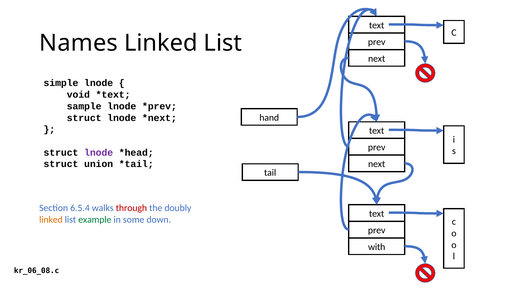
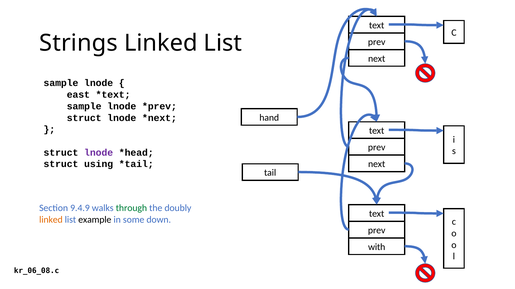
Names: Names -> Strings (79, 43)
simple: simple -> sample (61, 83)
void: void -> east (78, 95)
union: union -> using (99, 164)
6.5.4: 6.5.4 -> 9.4.9 (80, 209)
through colour: red -> green (131, 209)
example colour: green -> black (95, 220)
